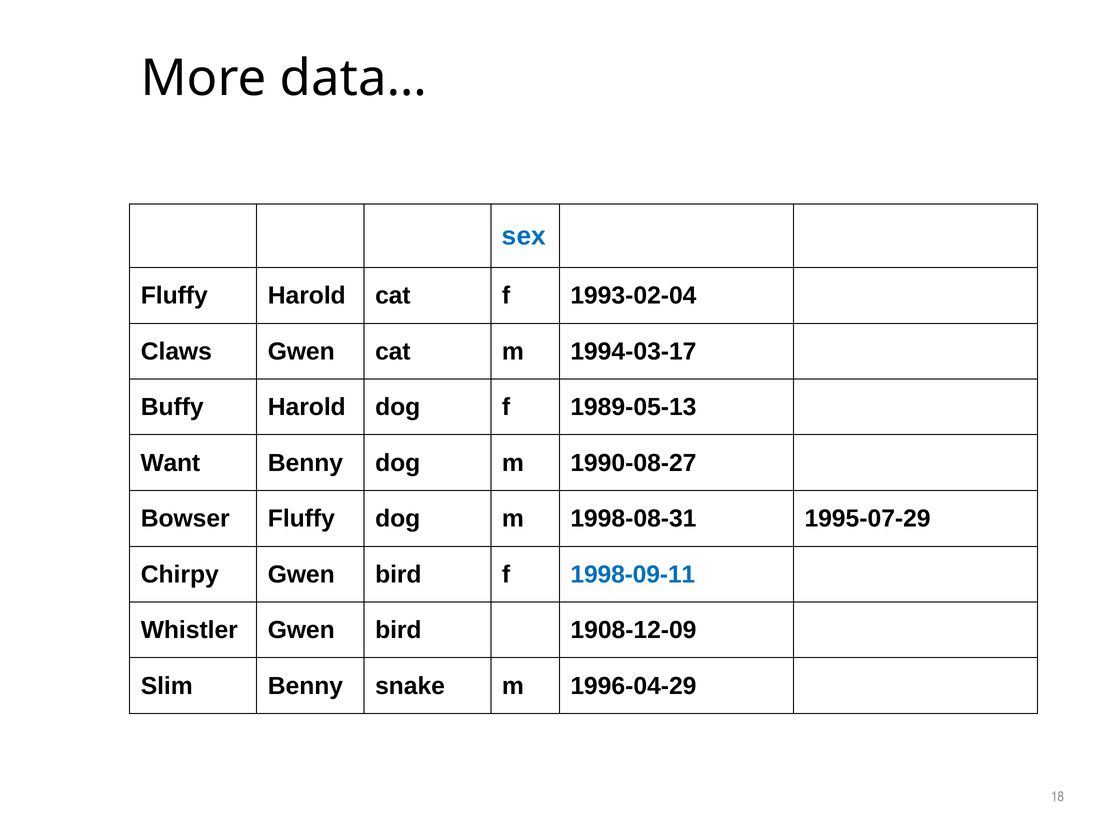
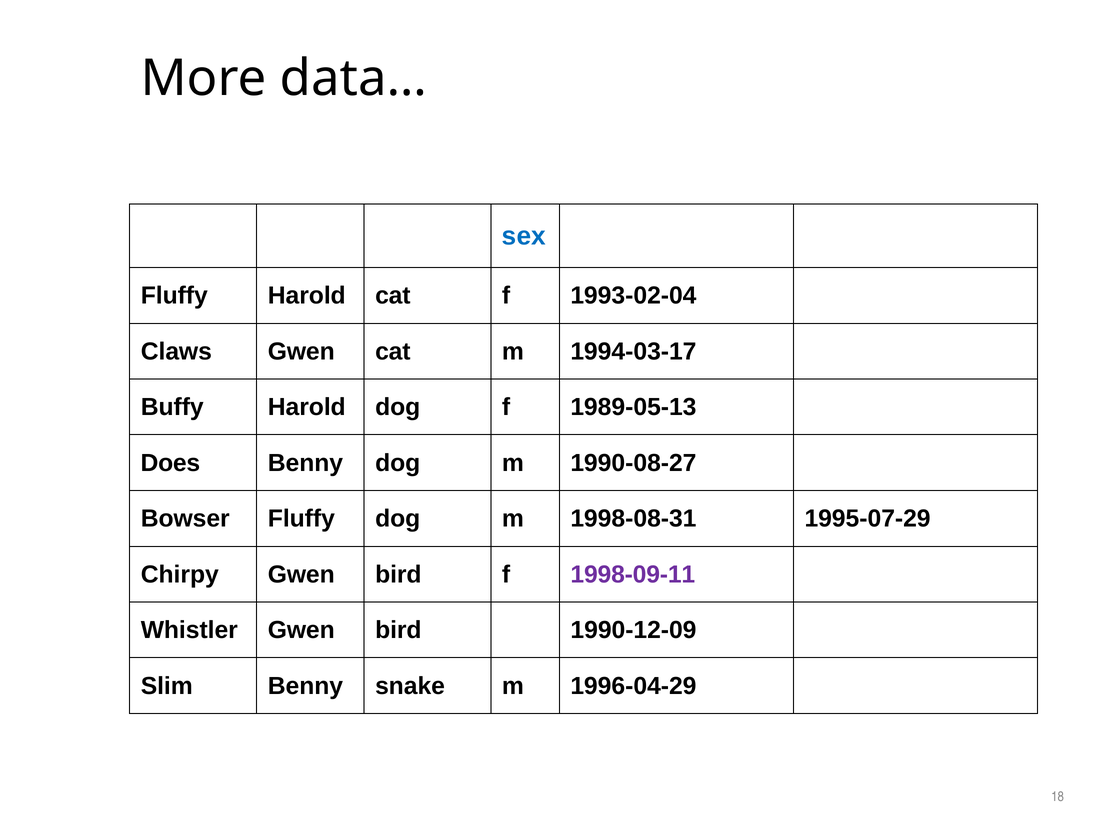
Want: Want -> Does (170, 463)
1998-09-11 colour: blue -> purple (633, 575)
1908-12-09: 1908-12-09 -> 1990-12-09 (633, 630)
